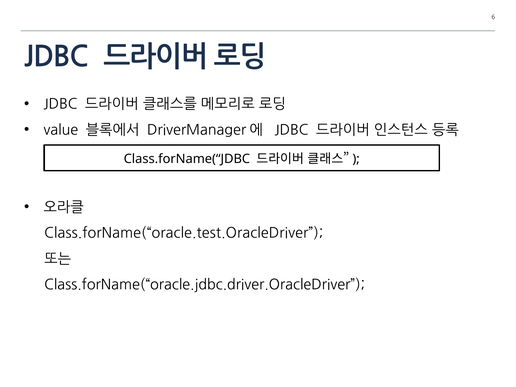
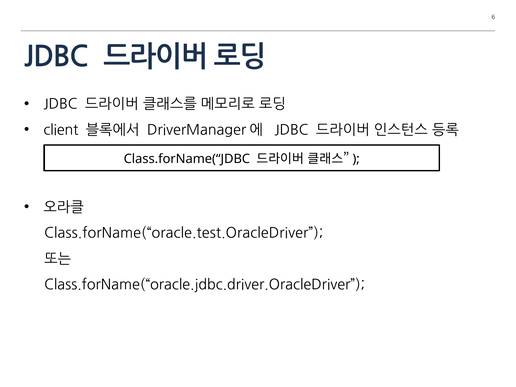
value: value -> client (61, 130)
